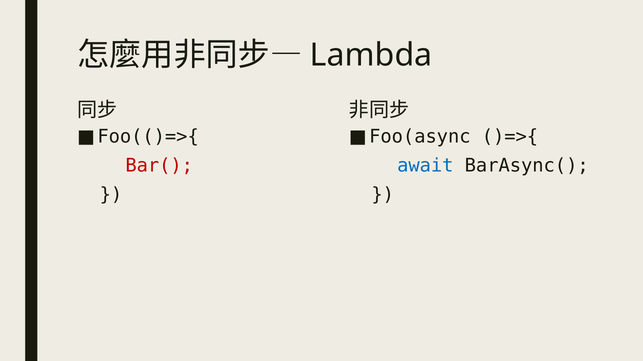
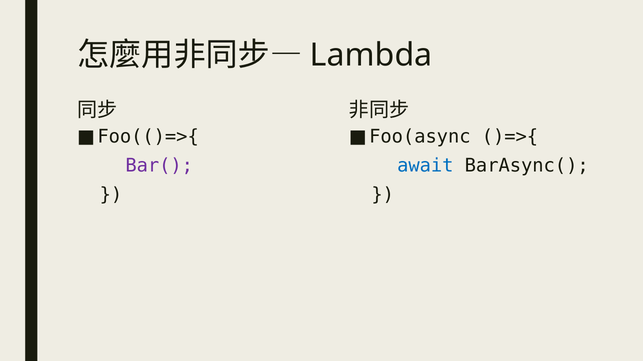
Bar( colour: red -> purple (159, 166)
